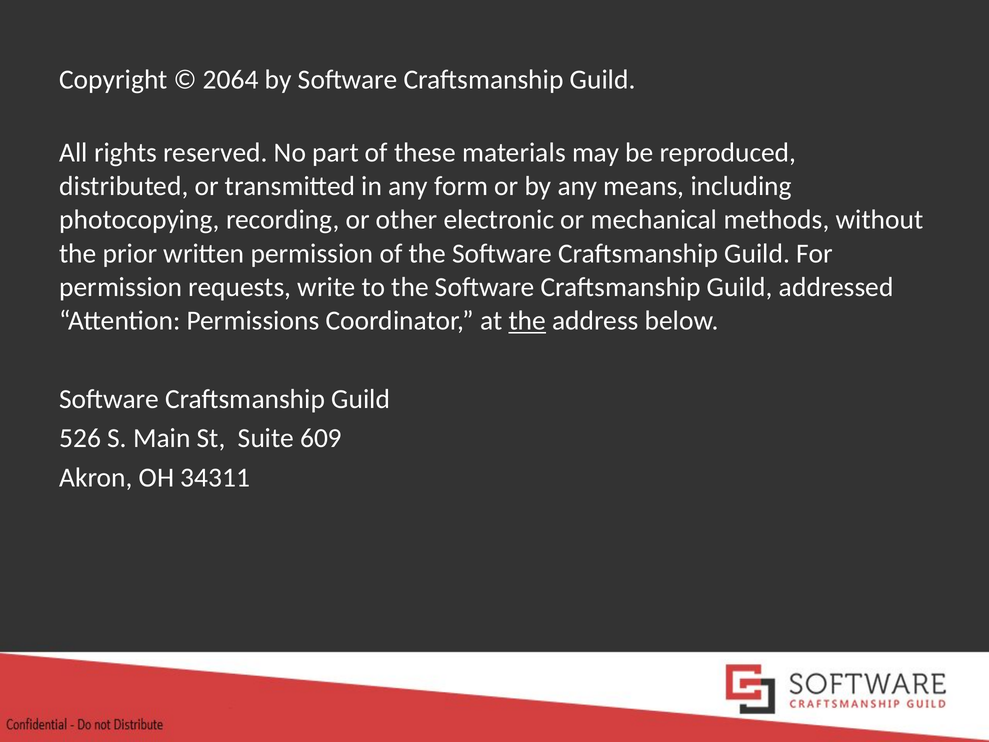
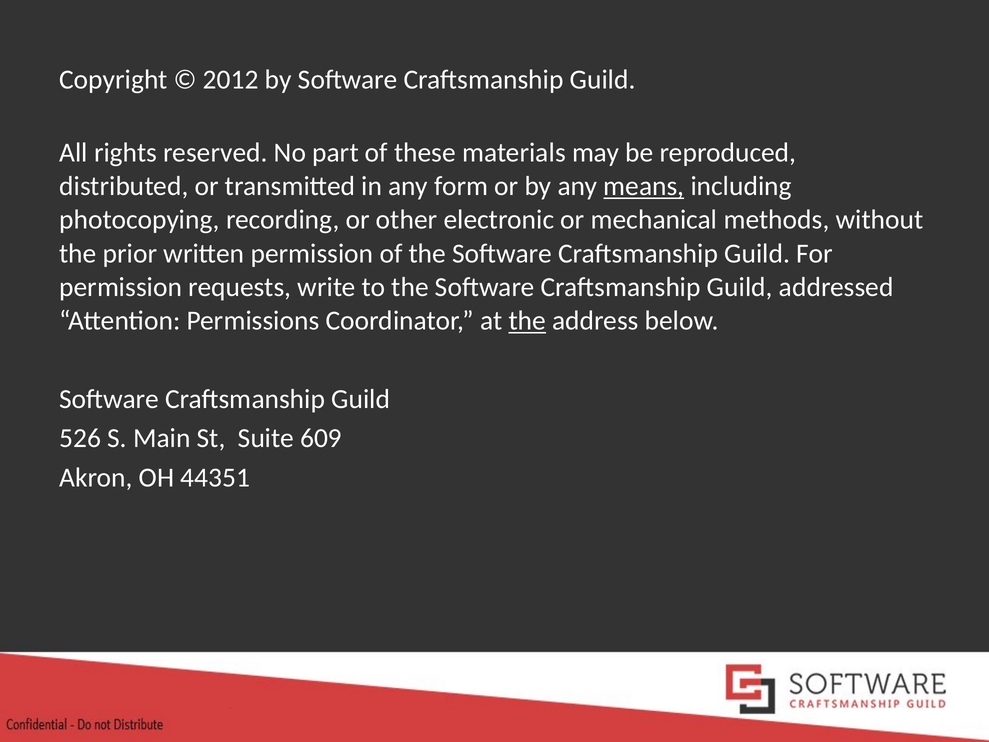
2064: 2064 -> 2012 (231, 80)
means underline: none -> present (644, 186)
34311: 34311 -> 44351 (215, 477)
